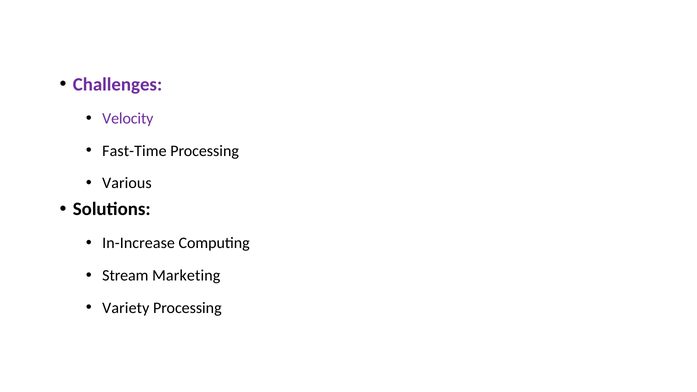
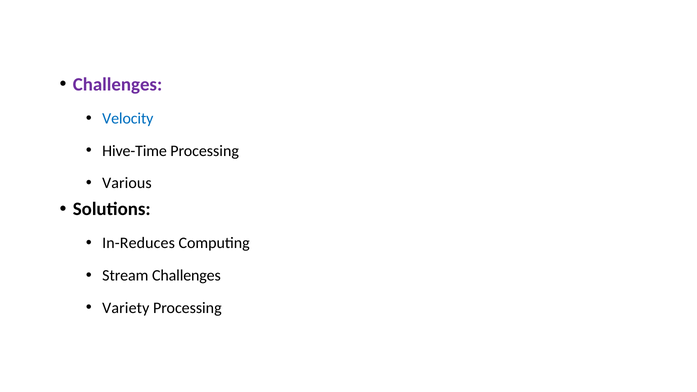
Velocity colour: purple -> blue (128, 119)
Fast-Time: Fast-Time -> Hive-Time (135, 151)
In-Increase: In-Increase -> In-Reduces (139, 243)
Stream Marketing: Marketing -> Challenges (186, 276)
